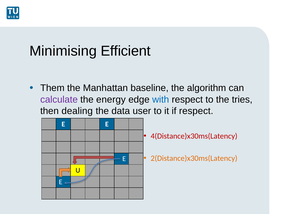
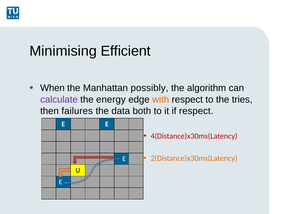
Them: Them -> When (52, 88)
baseline: baseline -> possibly (149, 88)
with colour: blue -> orange (161, 99)
dealing: dealing -> failures (77, 111)
user: user -> both (142, 111)
